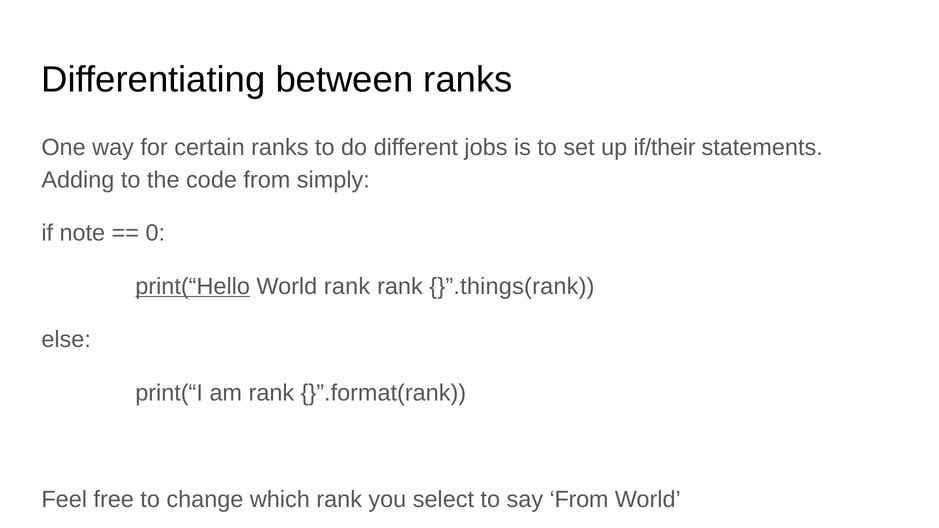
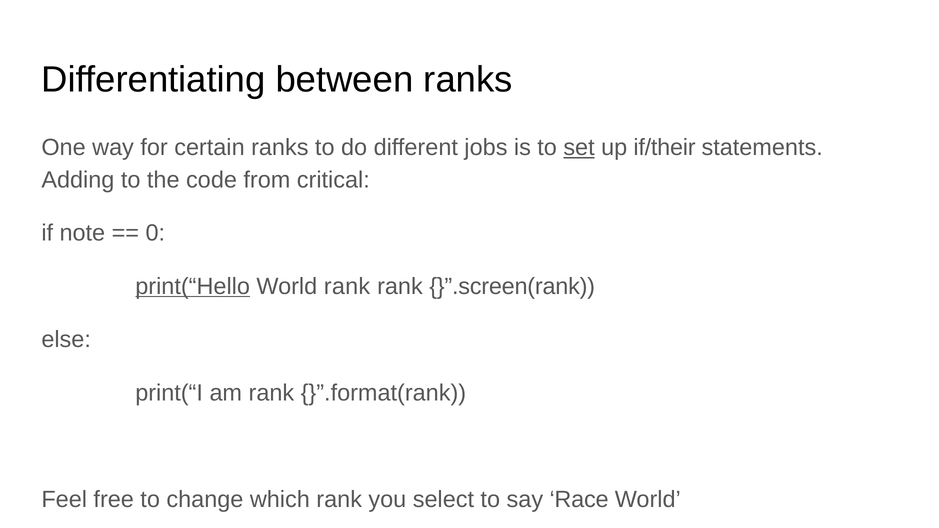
set underline: none -> present (579, 148)
simply: simply -> critical (333, 180)
}”.things(rank: }”.things(rank -> }”.screen(rank (512, 287)
say From: From -> Race (579, 499)
